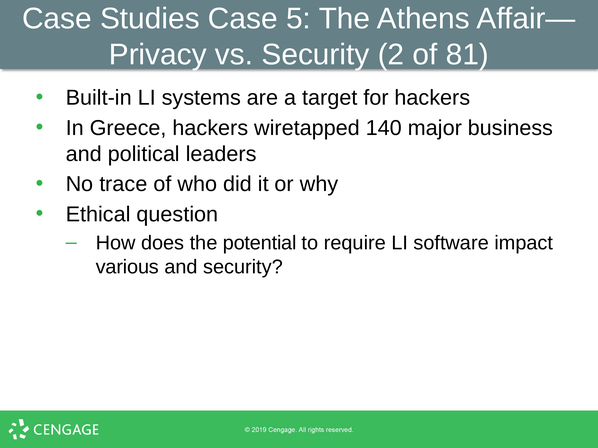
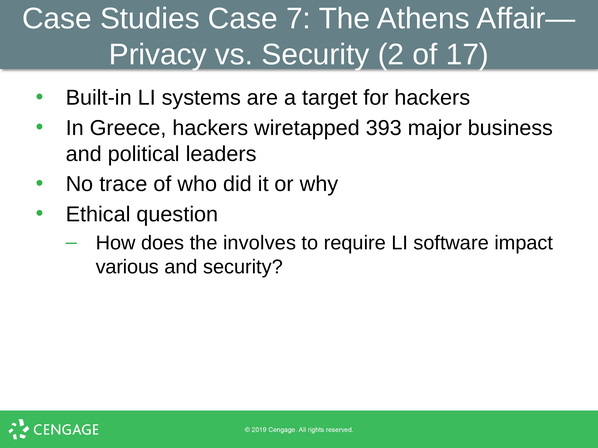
5: 5 -> 7 (298, 19)
81: 81 -> 17 (467, 55)
140: 140 -> 393 (384, 128)
potential: potential -> involves (260, 243)
